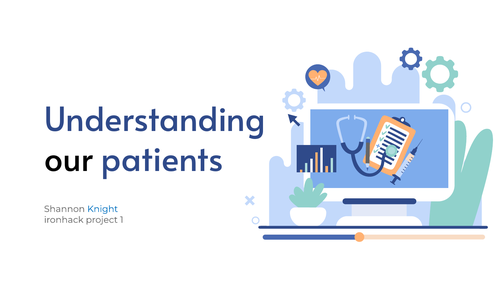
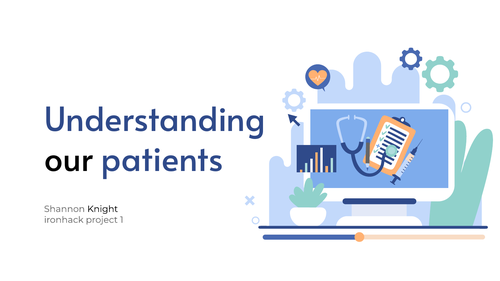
Knight colour: blue -> black (103, 209)
